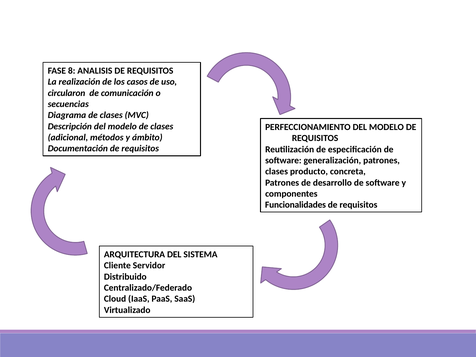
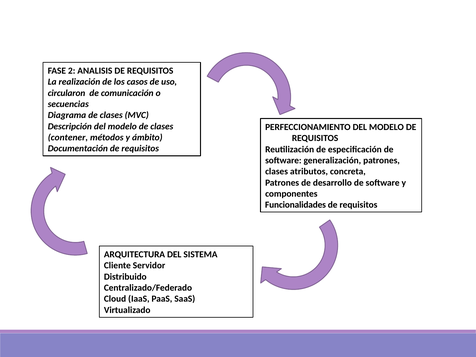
8: 8 -> 2 (72, 71)
adicional: adicional -> contener (68, 137)
producto: producto -> atributos (309, 172)
